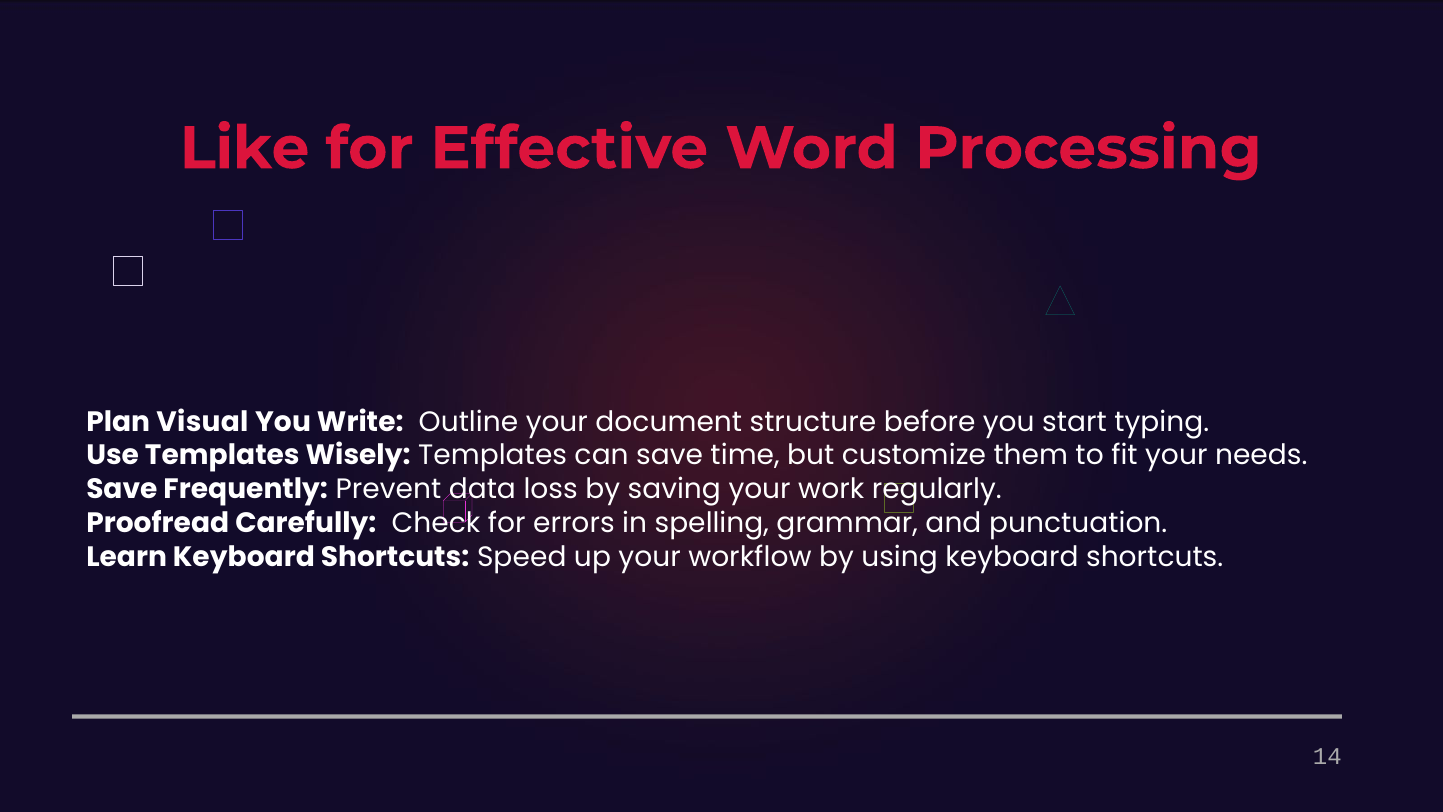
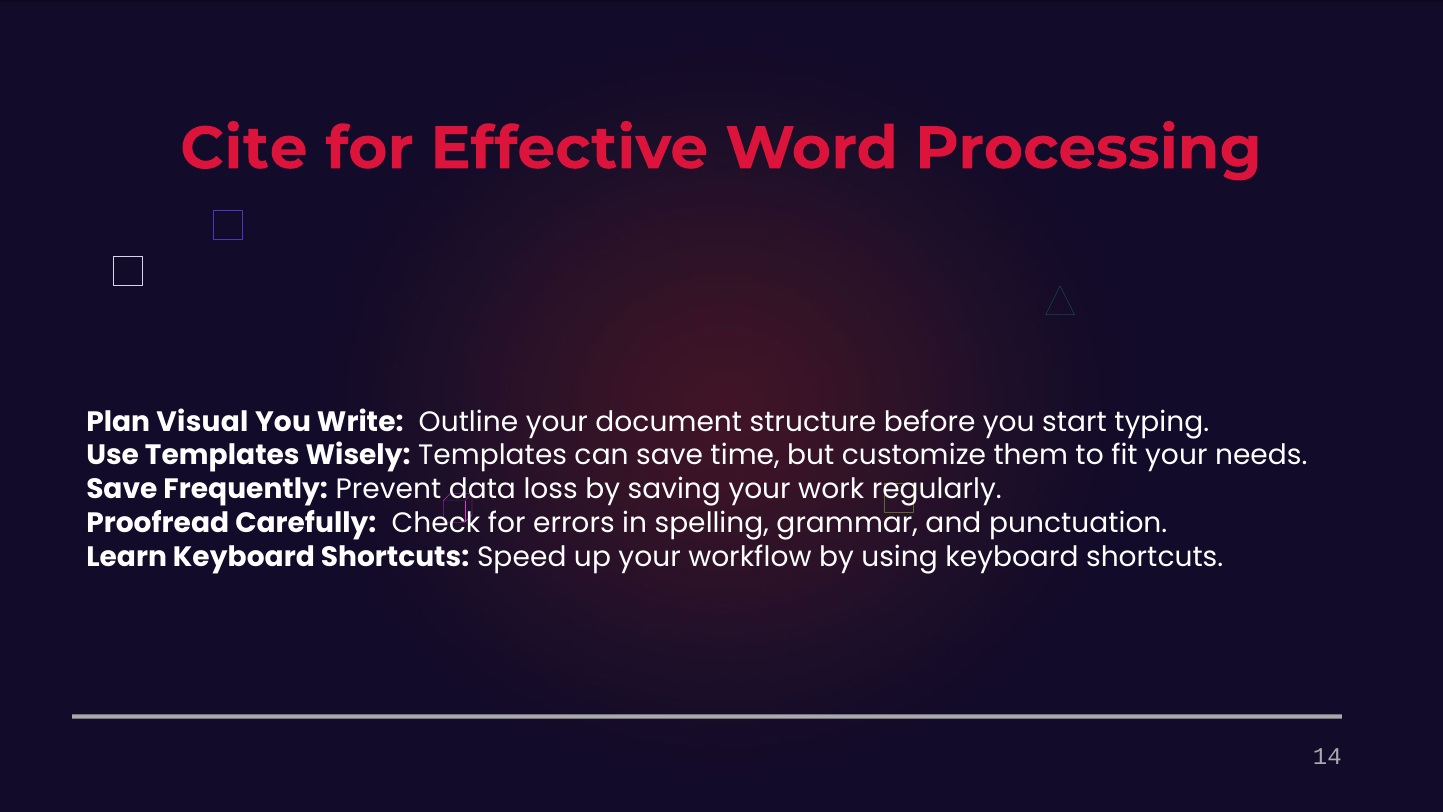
Like: Like -> Cite (244, 148)
